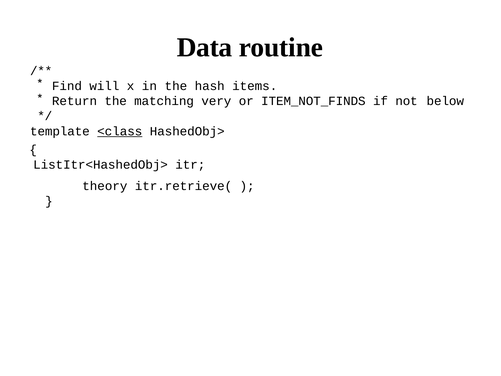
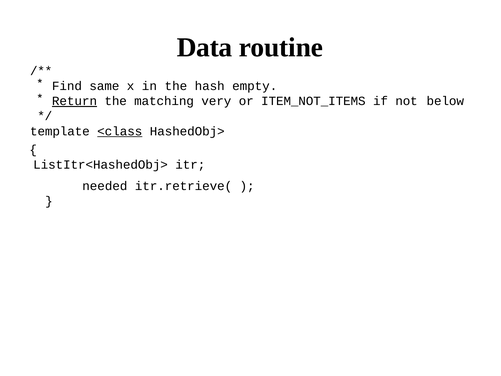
will: will -> same (104, 86)
items: items -> empty (255, 86)
Return underline: none -> present (74, 101)
ITEM_NOT_FINDS: ITEM_NOT_FINDS -> ITEM_NOT_ITEMS (313, 101)
theory: theory -> needed (105, 186)
